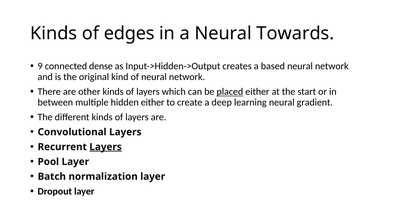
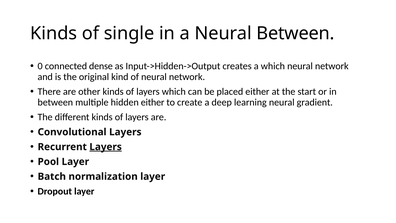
edges: edges -> single (129, 33)
Neural Towards: Towards -> Between (295, 33)
9: 9 -> 0 (40, 66)
a based: based -> which (273, 66)
placed underline: present -> none (230, 92)
